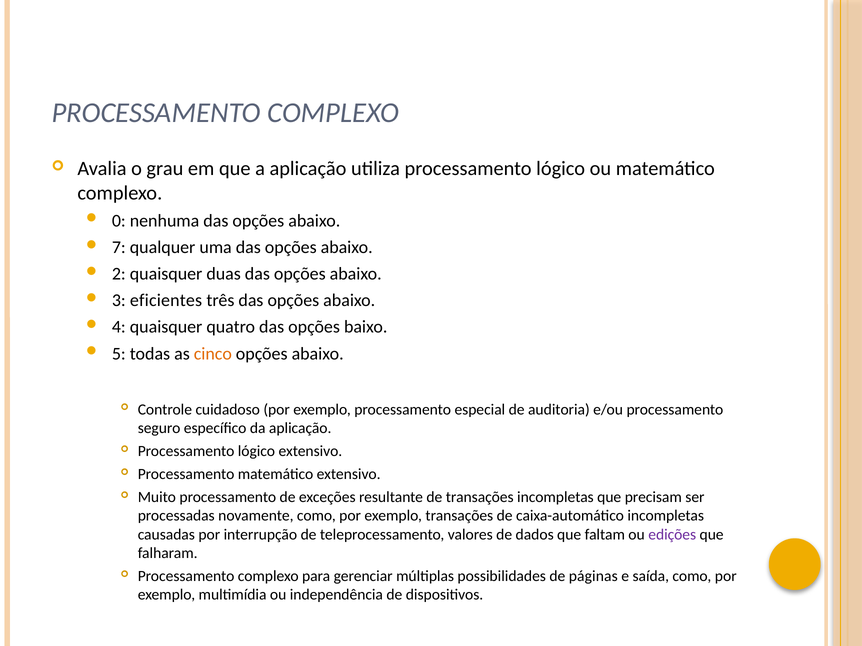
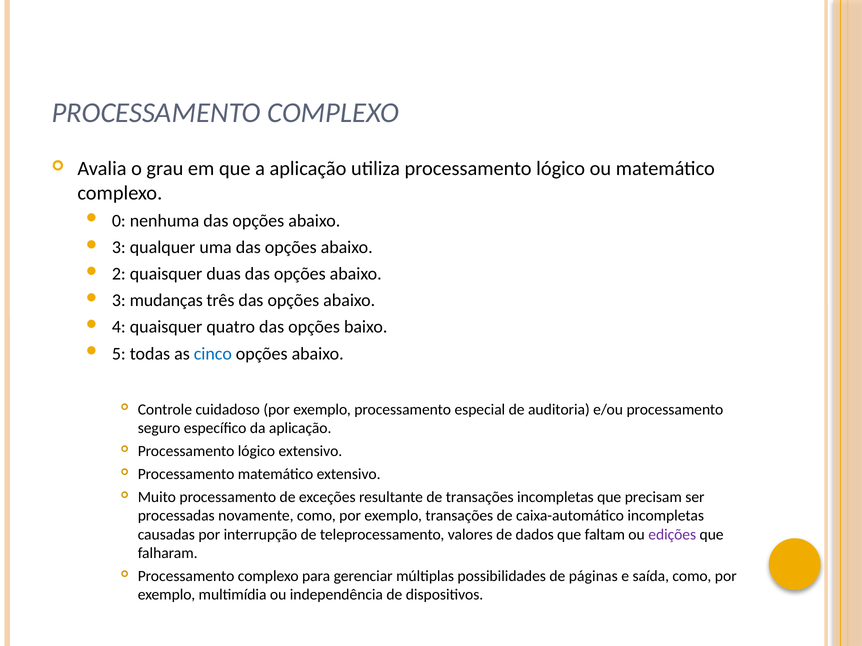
7: 7 -> 3 (119, 248)
eficientes: eficientes -> mudanças (166, 301)
cinco colour: orange -> blue (213, 354)
